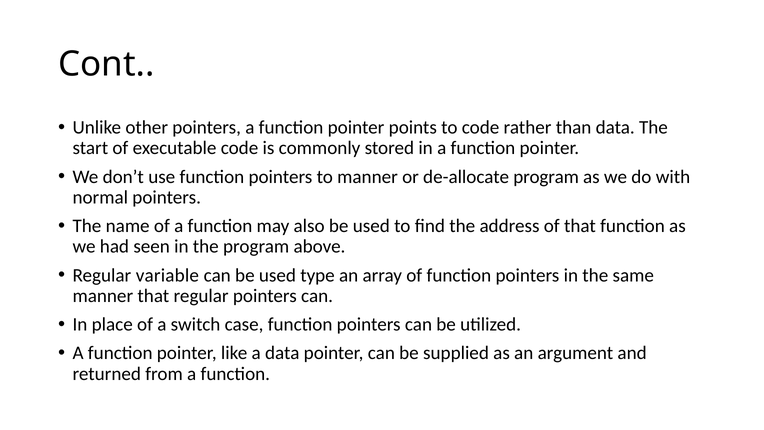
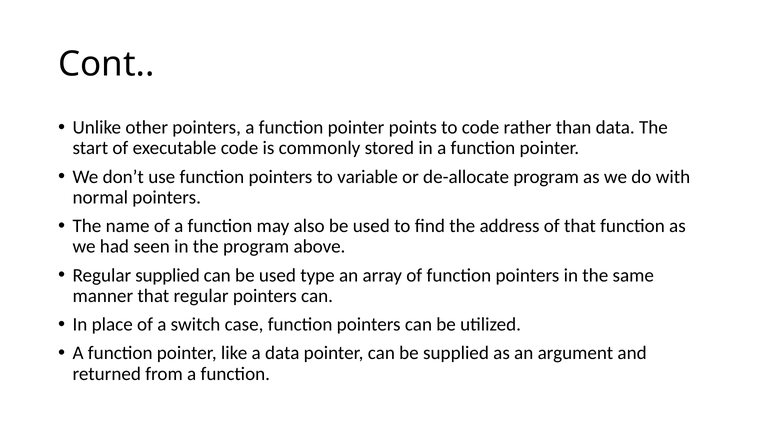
to manner: manner -> variable (368, 177)
Regular variable: variable -> supplied (168, 275)
